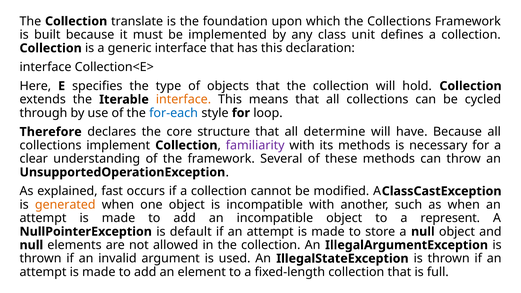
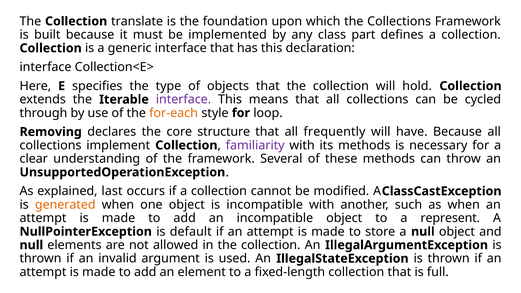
unit: unit -> part (363, 35)
interface colour: orange -> purple (183, 99)
for-each colour: blue -> orange (174, 113)
Therefore: Therefore -> Removing (51, 132)
determine: determine -> frequently (334, 132)
fast: fast -> last (112, 191)
